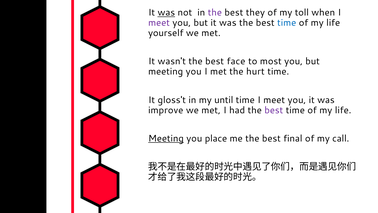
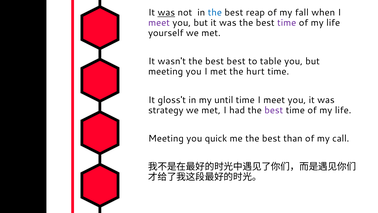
the colour: purple -> blue (215, 13)
they: they -> reap (255, 13)
toll: toll -> fall (302, 13)
time colour: blue -> purple (287, 23)
best face: face -> best (236, 61)
most: most -> table (271, 61)
improve: improve -> strategy (166, 110)
Meeting underline: present -> none (166, 138)
place: place -> quick (216, 138)
final: final -> than (293, 138)
